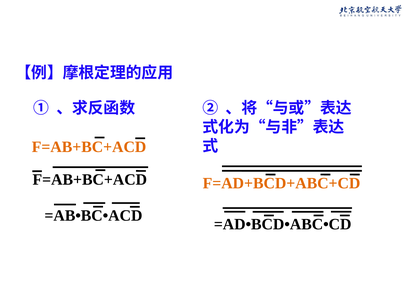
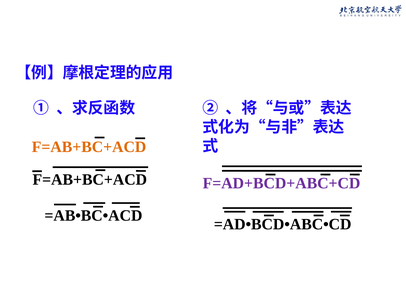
F=AD+BCD+ABC+CD colour: orange -> purple (282, 183)
